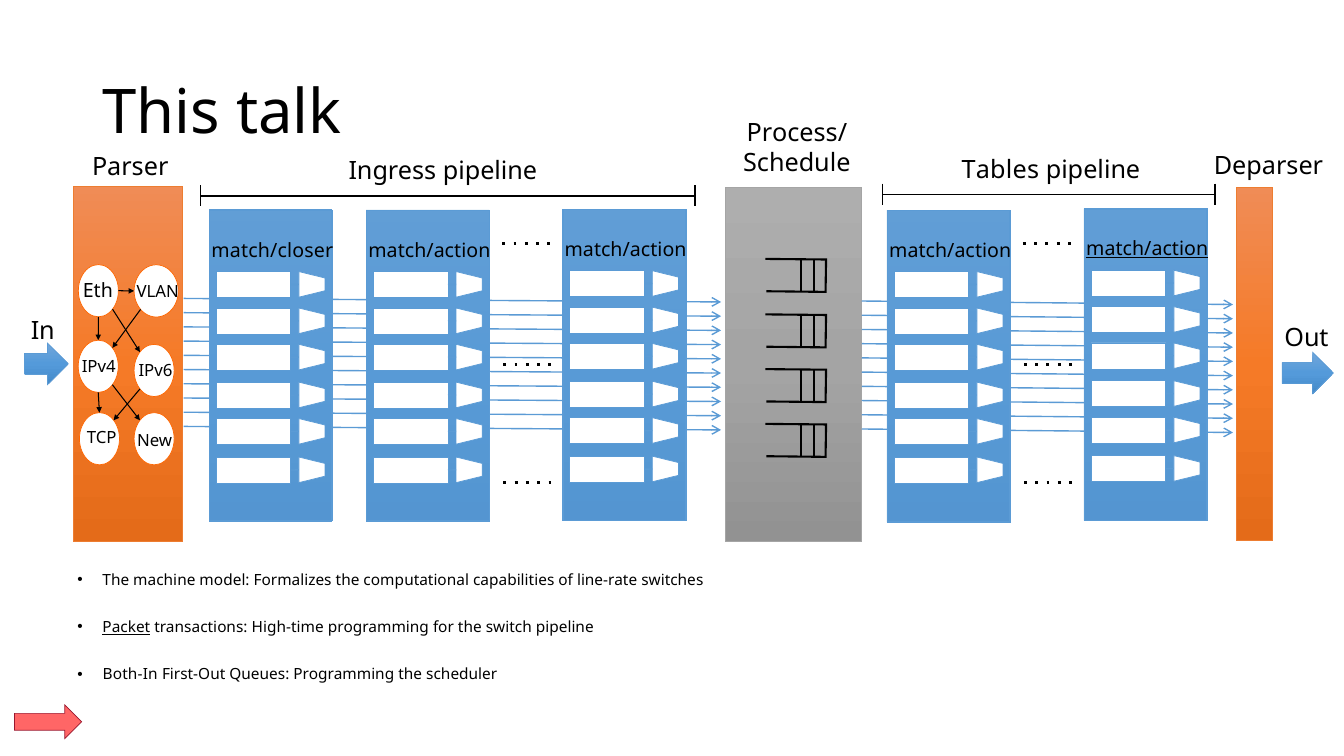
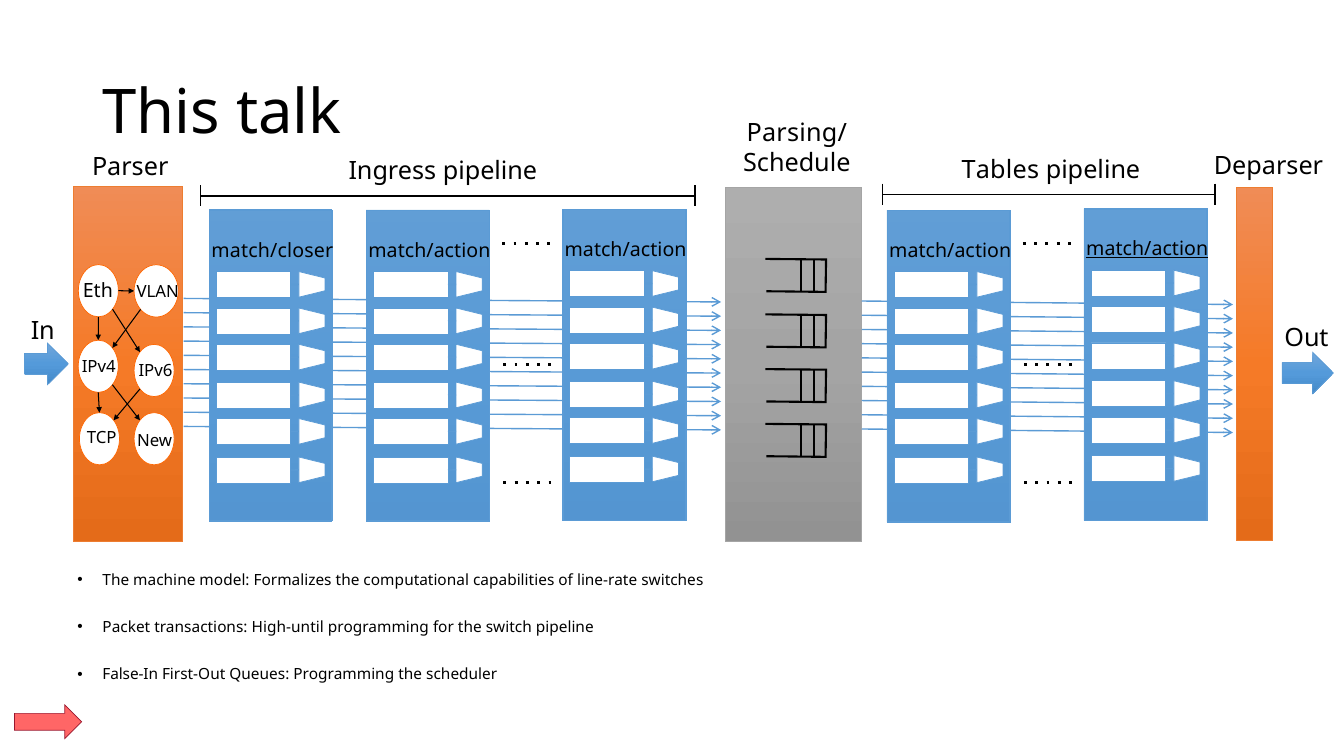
Process/: Process/ -> Parsing/ (797, 133)
Packet underline: present -> none (126, 628)
High-time: High-time -> High-until (288, 628)
Both-In: Both-In -> False-In (130, 675)
